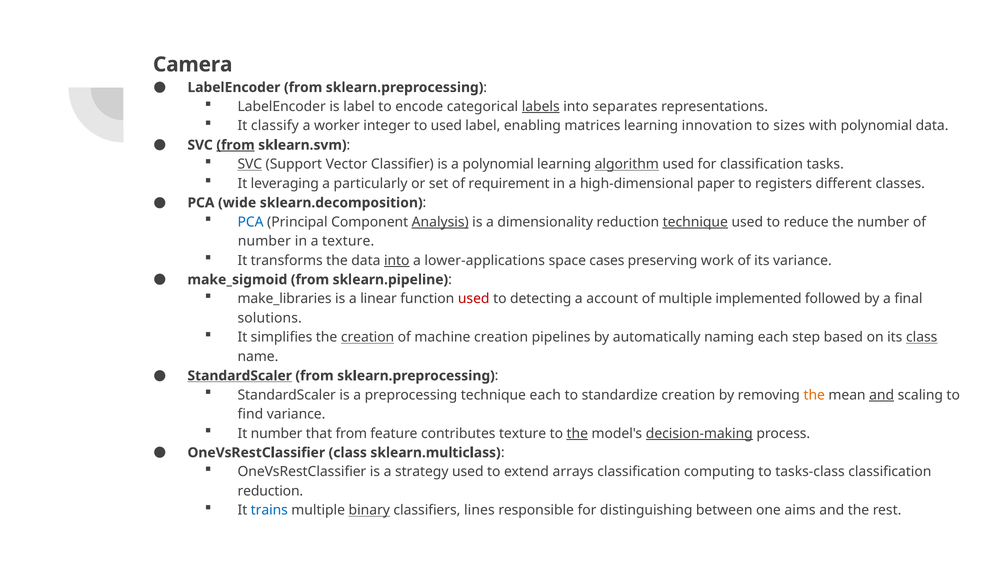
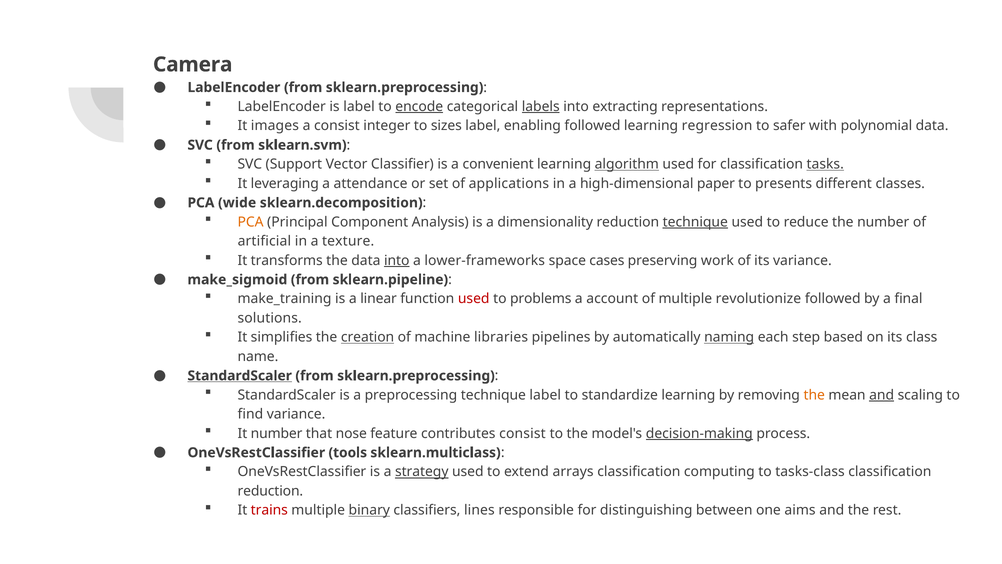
encode underline: none -> present (419, 107)
separates: separates -> extracting (625, 107)
classify: classify -> images (275, 126)
a worker: worker -> consist (337, 126)
to used: used -> sizes (446, 126)
enabling matrices: matrices -> followed (592, 126)
innovation: innovation -> regression (717, 126)
sizes: sizes -> safer (789, 126)
from underline: present -> none (236, 145)
SVC underline: present -> none (250, 164)
a polynomial: polynomial -> convenient (498, 164)
tasks underline: none -> present (825, 164)
particularly: particularly -> attendance (371, 183)
requirement: requirement -> applications (509, 183)
registers: registers -> presents (784, 183)
PCA colour: blue -> orange (251, 222)
Analysis underline: present -> none (440, 222)
number: number -> artificial (264, 241)
lower-applications: lower-applications -> lower-frameworks (485, 260)
make_libraries: make_libraries -> make_training (285, 299)
detecting: detecting -> problems (541, 299)
implemented: implemented -> revolutionize (758, 299)
machine creation: creation -> libraries (501, 337)
naming underline: none -> present (729, 337)
class underline: present -> none (922, 337)
technique each: each -> label (545, 395)
standardize creation: creation -> learning (688, 395)
that from: from -> nose (351, 433)
contributes texture: texture -> consist (522, 433)
the underline: present -> none (577, 433)
OneVsRestClassifier class: class -> tools (348, 452)
strategy underline: none -> present (422, 472)
trains colour: blue -> red (269, 510)
